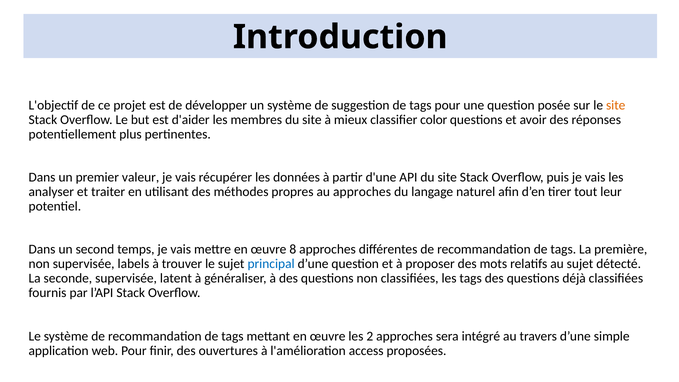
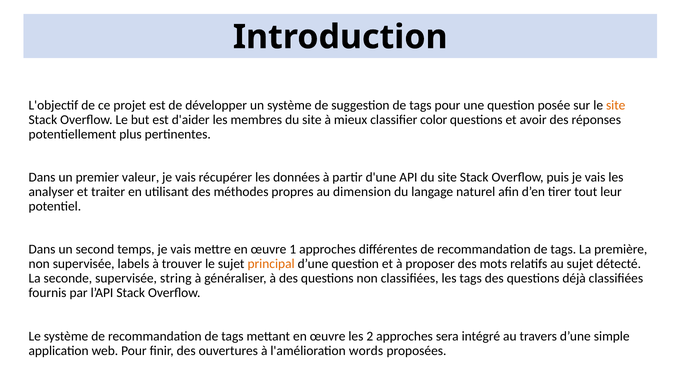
au approches: approches -> dimension (362, 192)
8: 8 -> 1 (293, 249)
principal colour: blue -> orange (271, 264)
latent: latent -> string (176, 278)
access: access -> words (366, 351)
